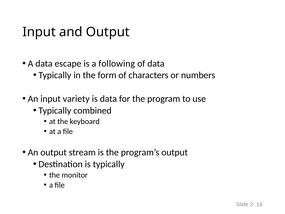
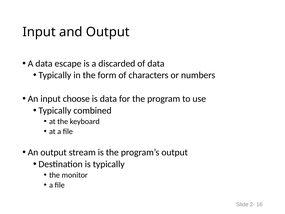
following: following -> discarded (117, 63)
variety: variety -> choose (76, 99)
